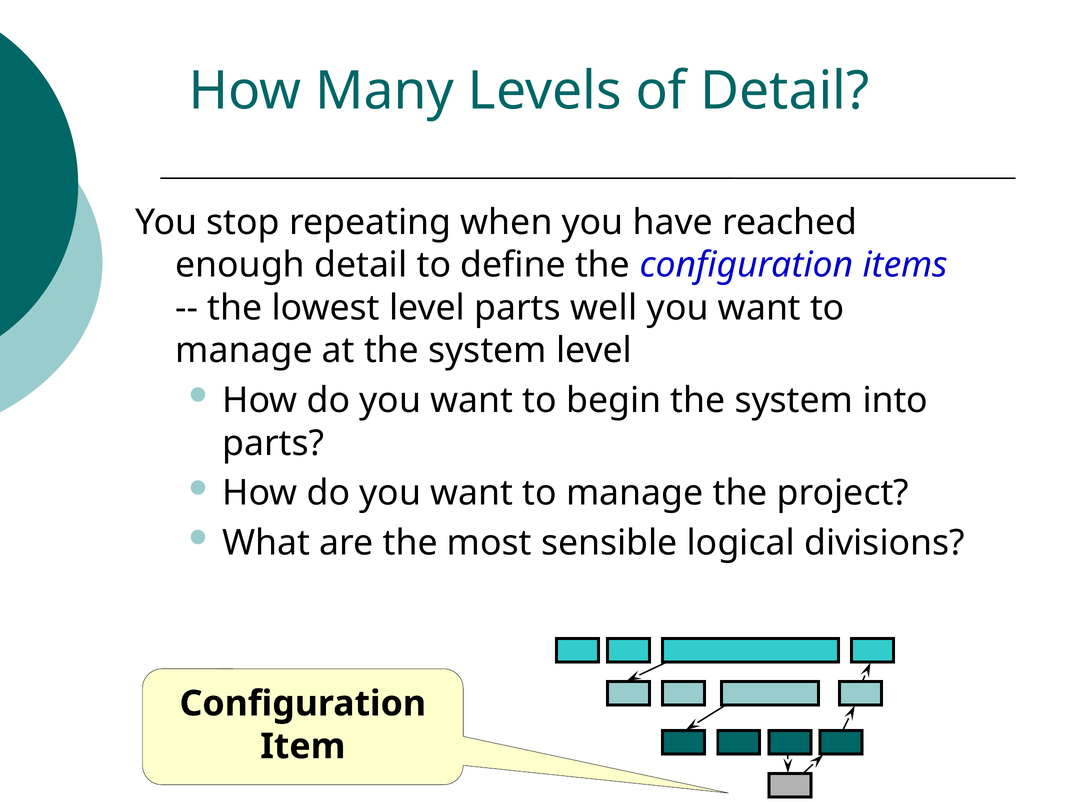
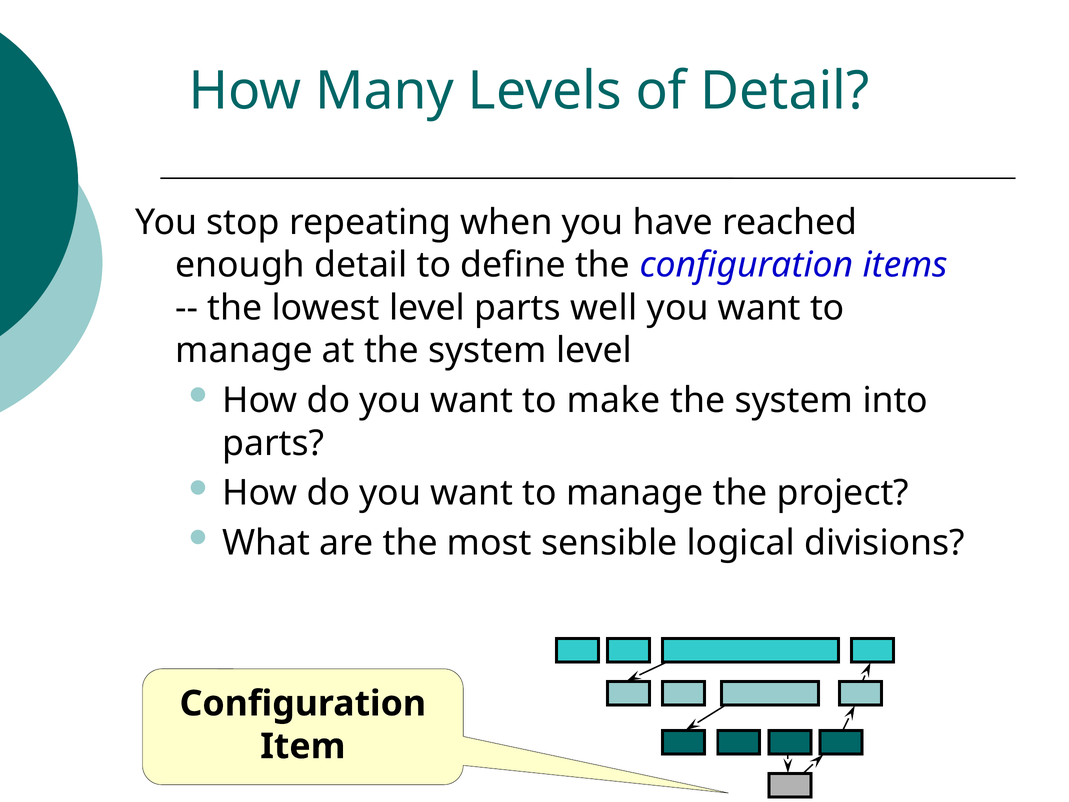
begin: begin -> make (613, 400)
